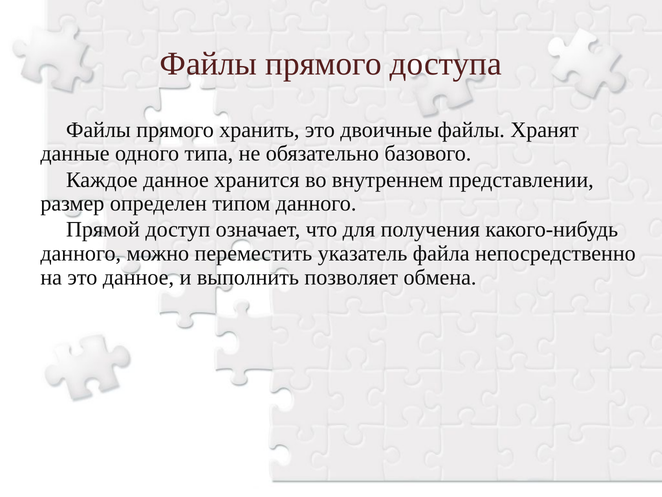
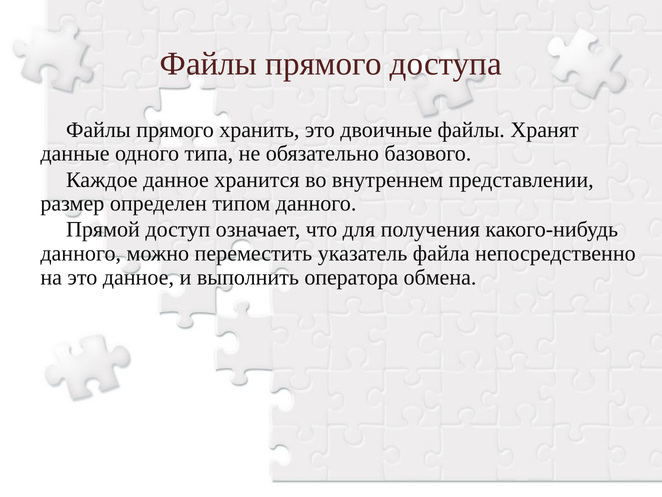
позволяет: позволяет -> оператора (351, 277)
